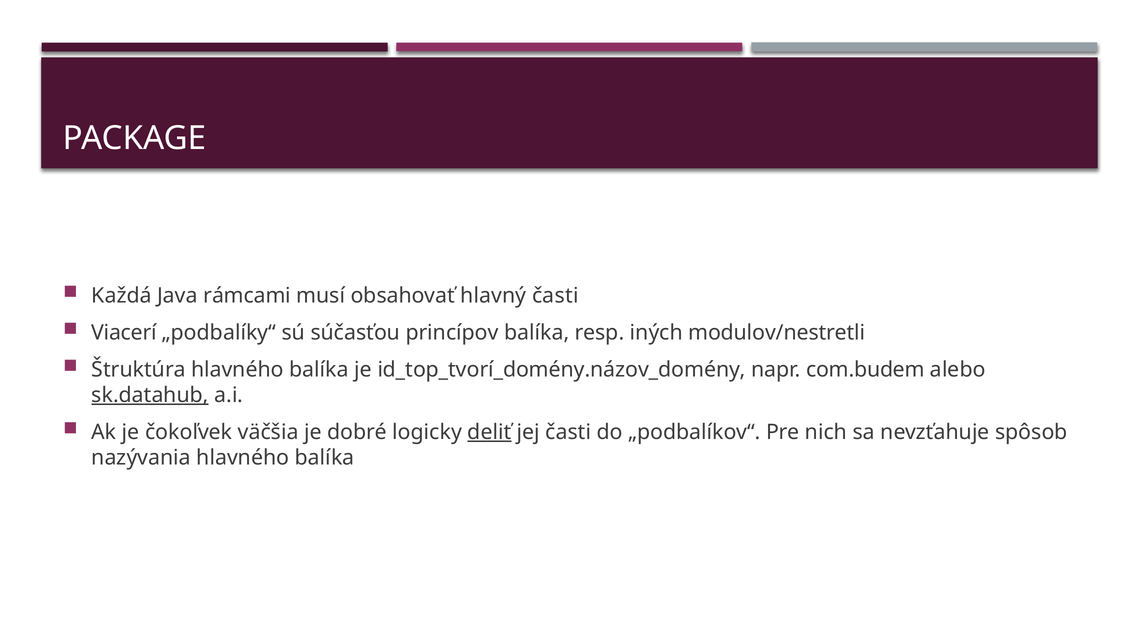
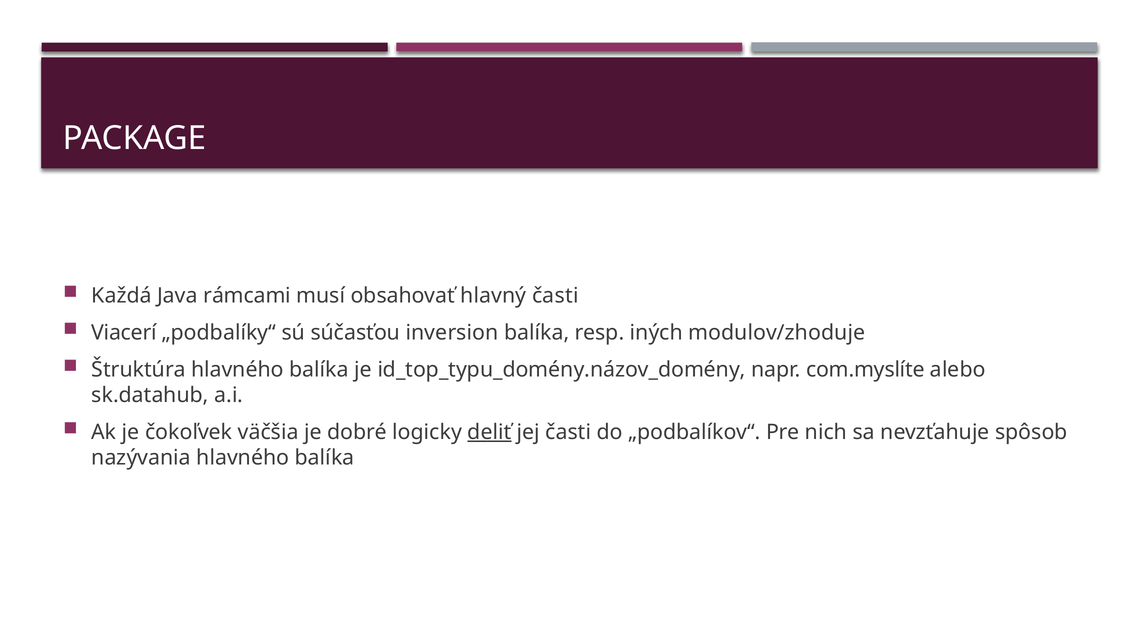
princípov: princípov -> inversion (452, 333)
modulov/nestretli: modulov/nestretli -> modulov/zhoduje (777, 333)
id_top_tvorí_domény.názov_domény: id_top_tvorí_domény.názov_domény -> id_top_typu_domény.názov_domény (562, 370)
com.budem: com.budem -> com.myslíte (865, 370)
sk.datahub underline: present -> none (150, 396)
